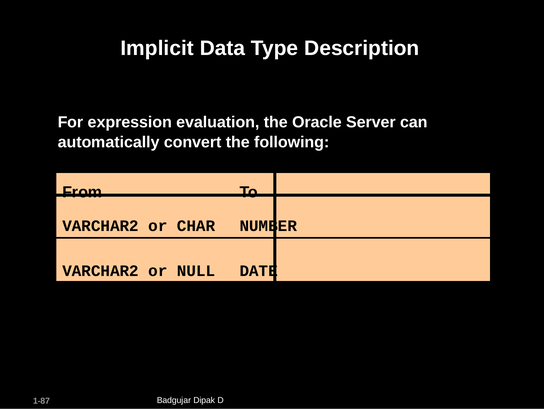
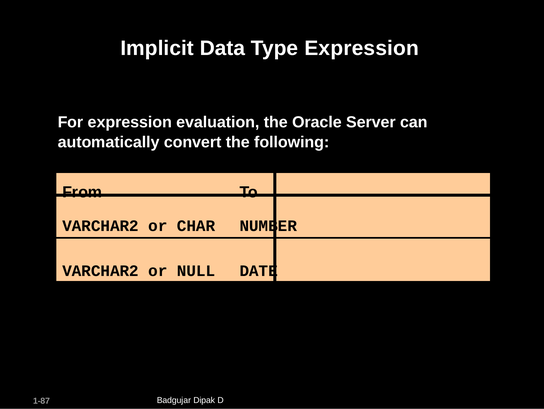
Type Description: Description -> Expression (362, 48)
